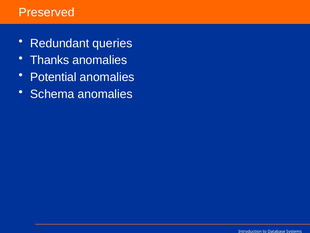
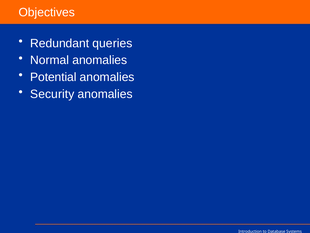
Preserved: Preserved -> Objectives (47, 12)
Thanks: Thanks -> Normal (50, 60)
Schema: Schema -> Security (52, 94)
